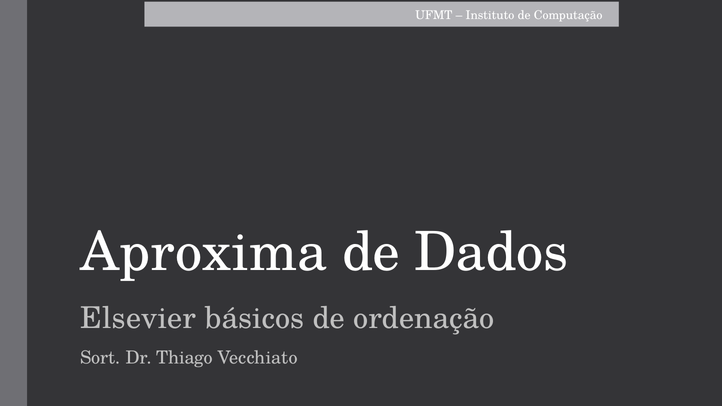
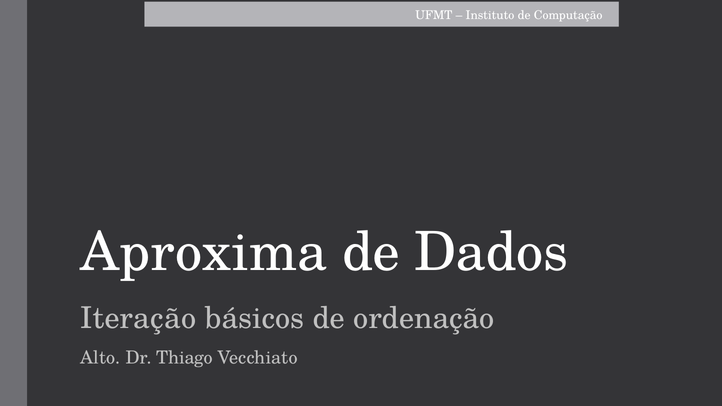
Elsevier: Elsevier -> Iteração (138, 318)
Sort: Sort -> Alto (100, 358)
